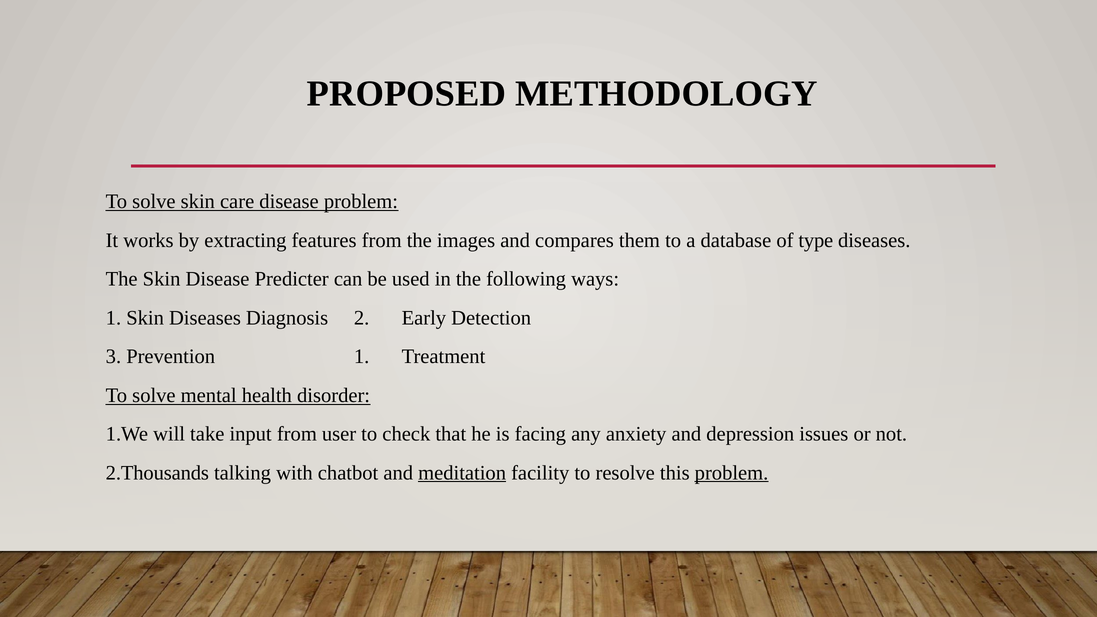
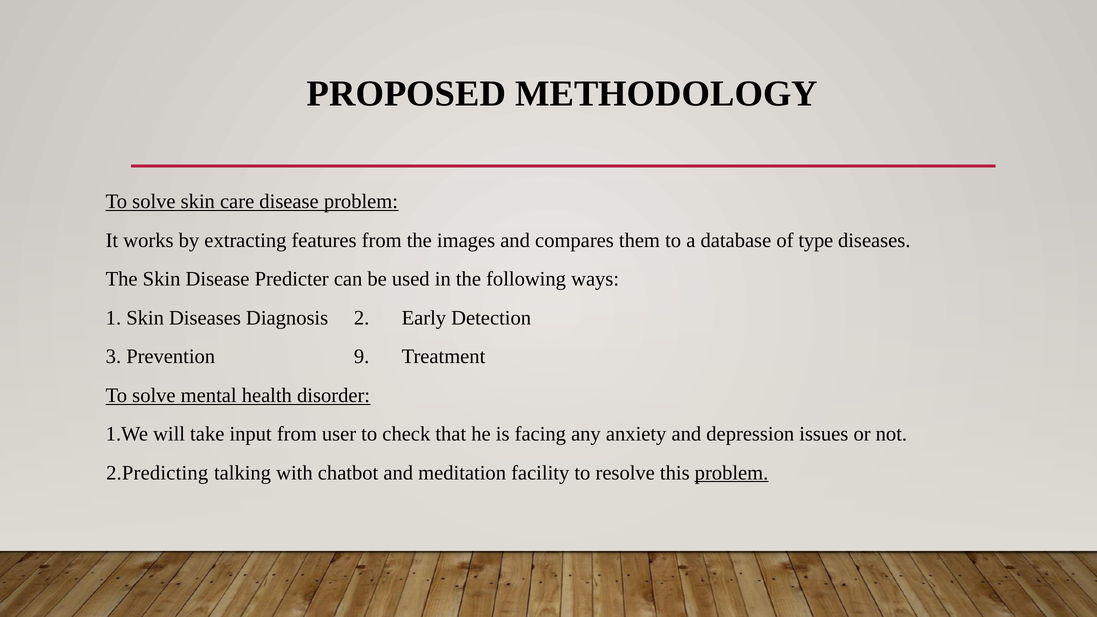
Prevention 1: 1 -> 9 (362, 357)
2.Thousands: 2.Thousands -> 2.Predicting (157, 473)
meditation underline: present -> none (462, 473)
